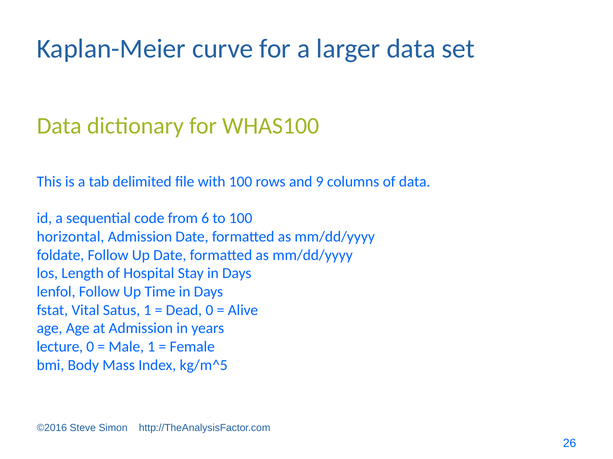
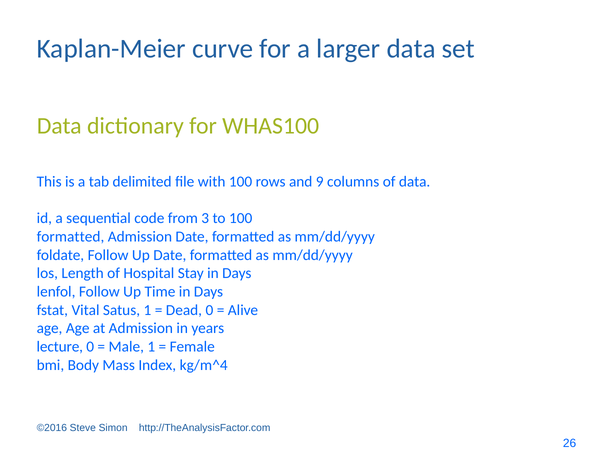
6: 6 -> 3 (205, 219)
horizontal: horizontal -> formatted (71, 237)
kg/m^5: kg/m^5 -> kg/m^4 (204, 366)
